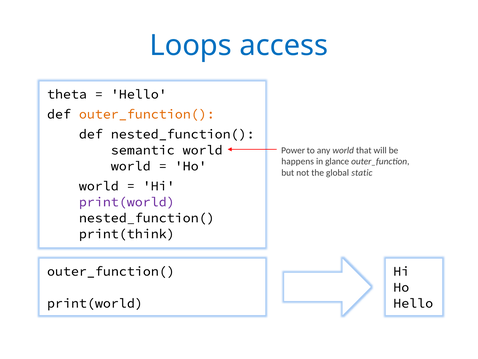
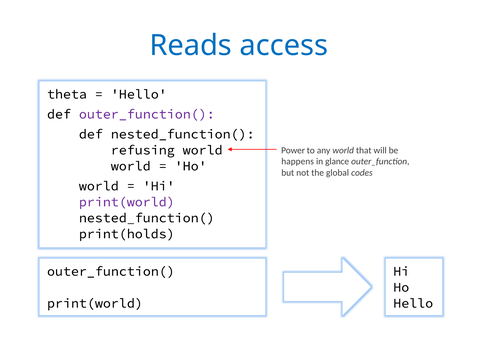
Loops: Loops -> Reads (191, 46)
outer_function( colour: orange -> purple (147, 114)
semantic: semantic -> refusing (143, 150)
static: static -> codes (362, 173)
print(think: print(think -> print(holds (127, 234)
